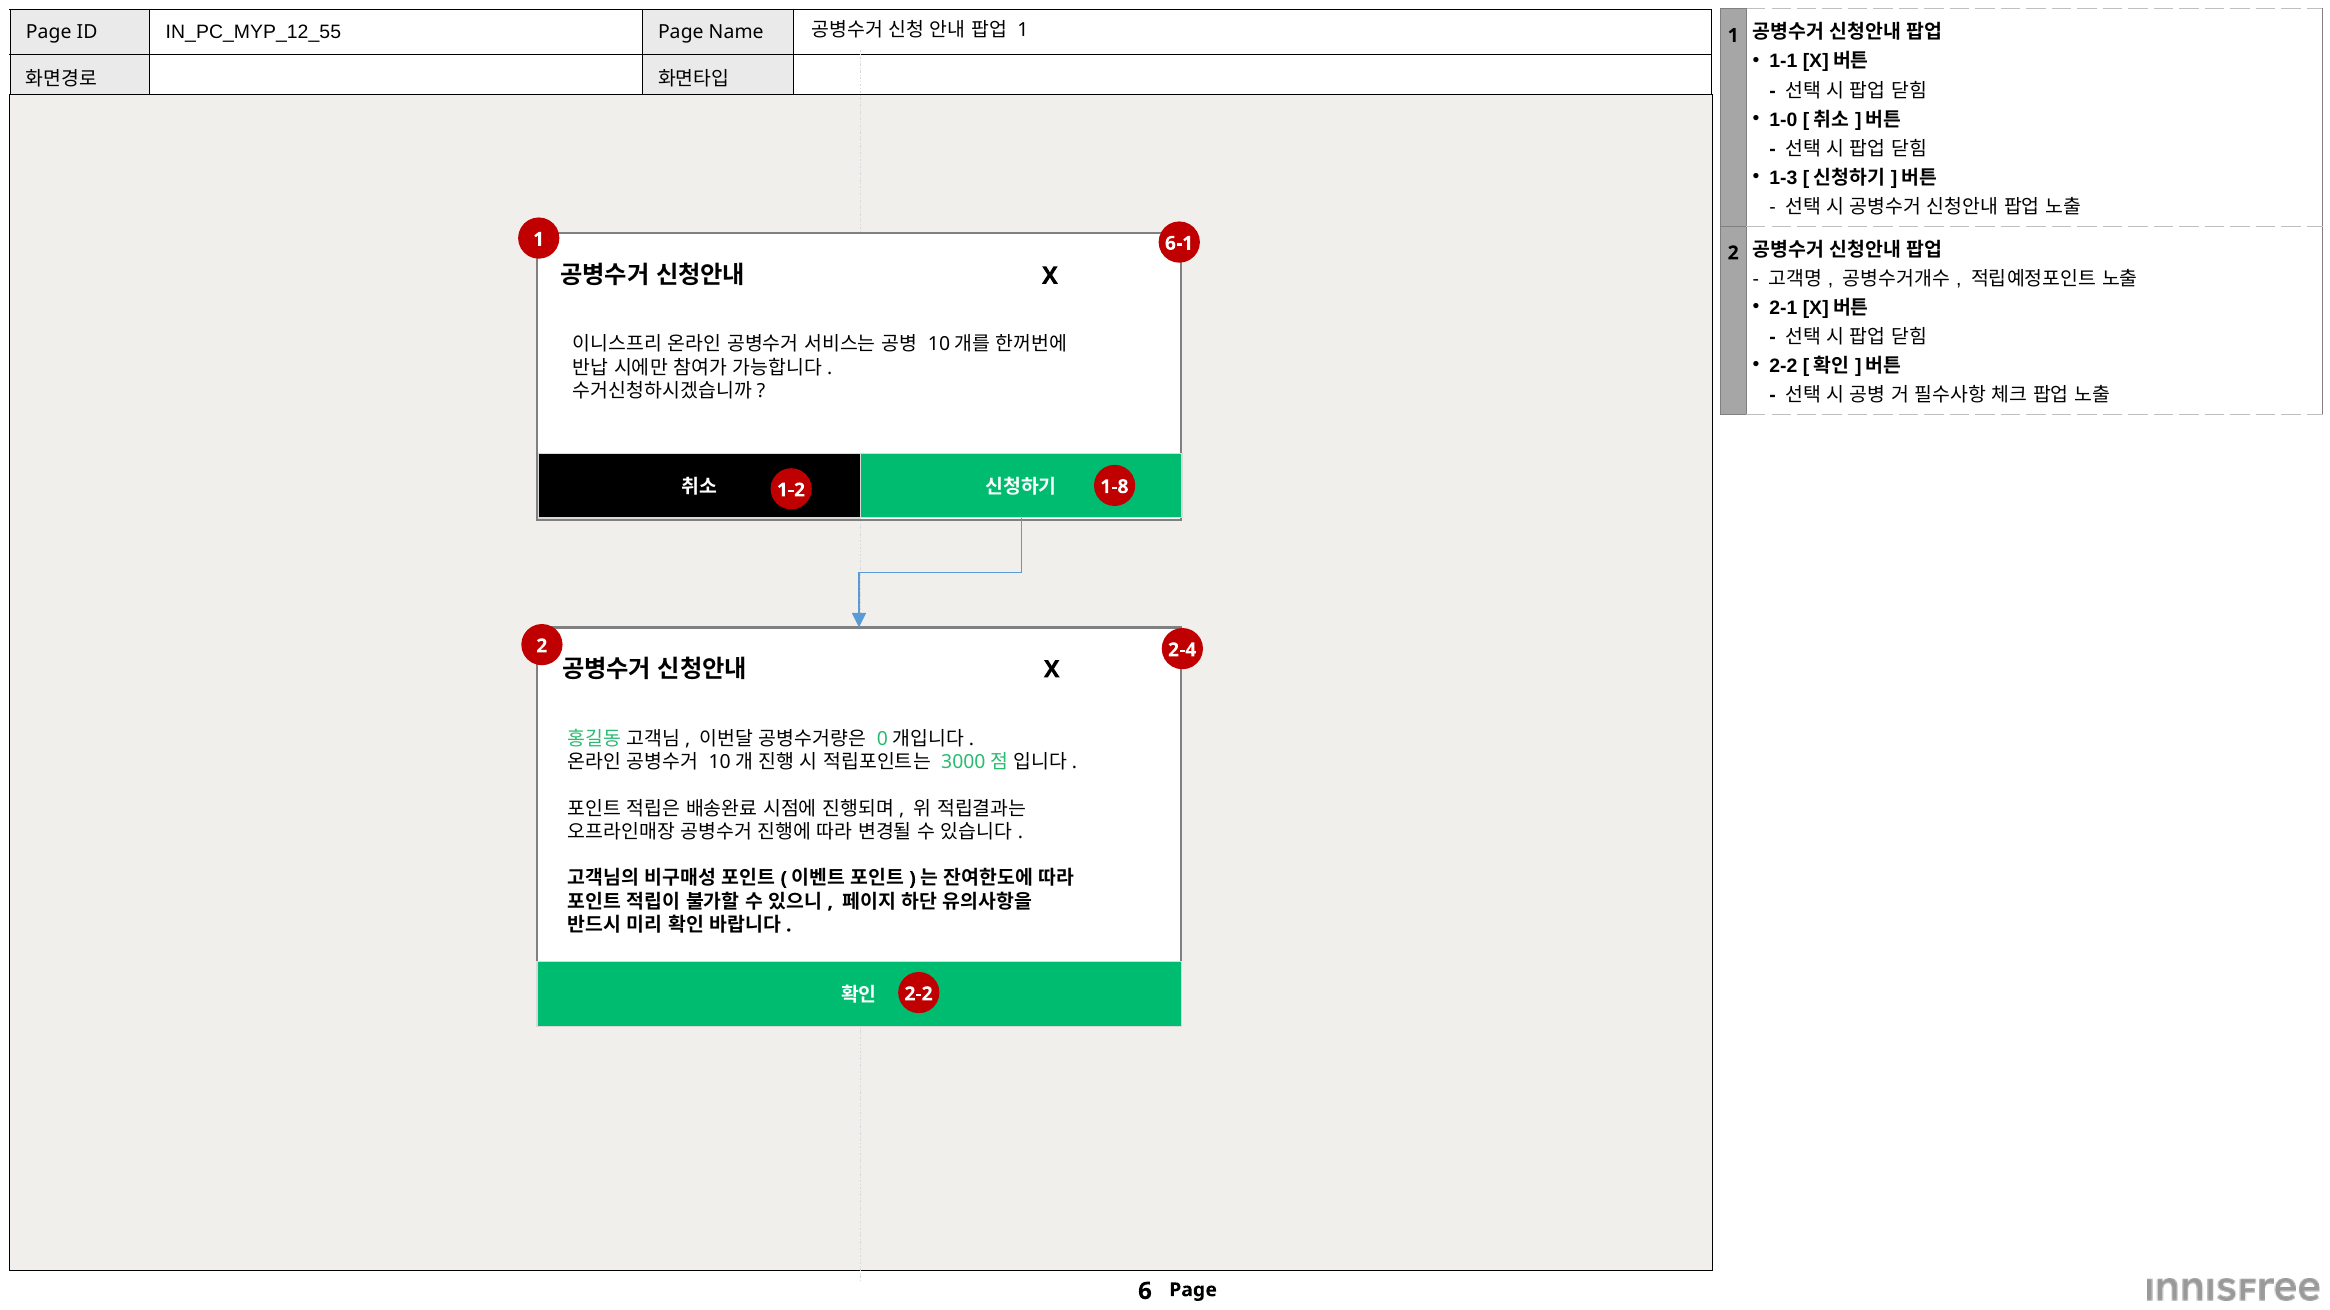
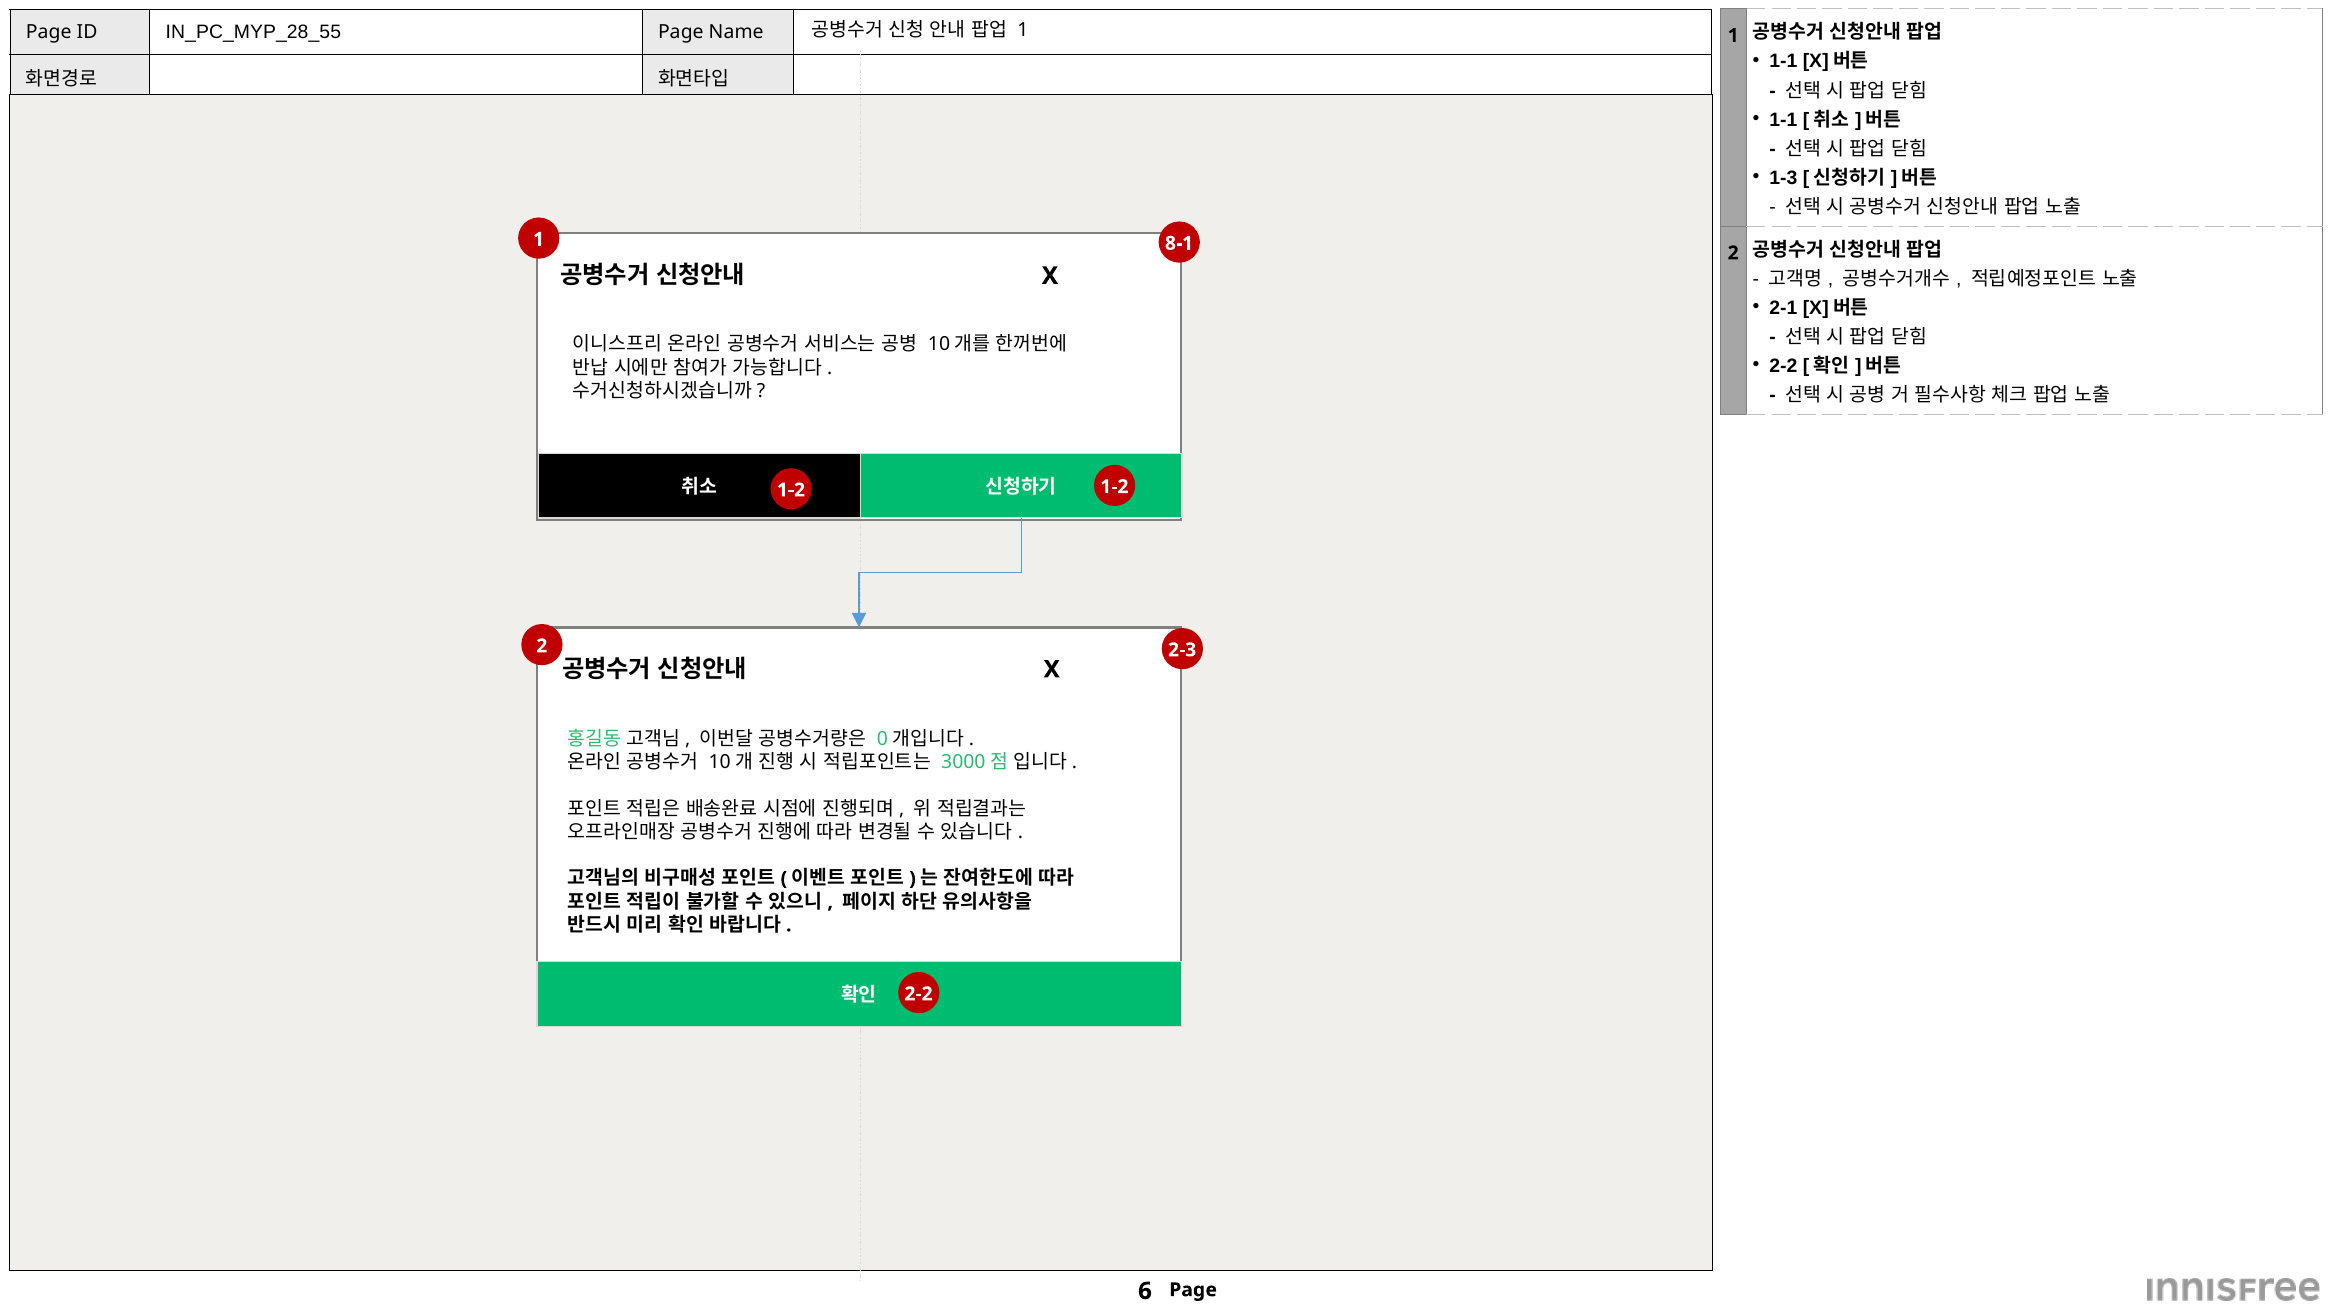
IN_PC_MYP_12_55: IN_PC_MYP_12_55 -> IN_PC_MYP_28_55 (253, 32)
1-0: 1-0 -> 1-1 (1783, 120)
6-1: 6-1 -> 8-1 (1179, 243)
1-8: 1-8 -> 1-2 (1114, 487)
2-4: 2-4 -> 2-3 (1182, 650)
